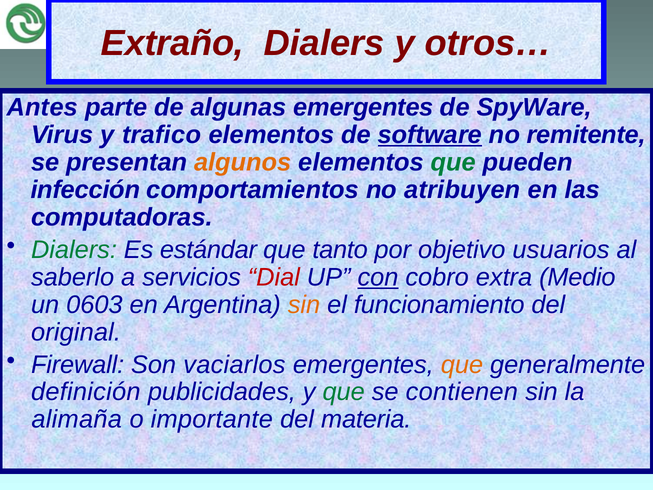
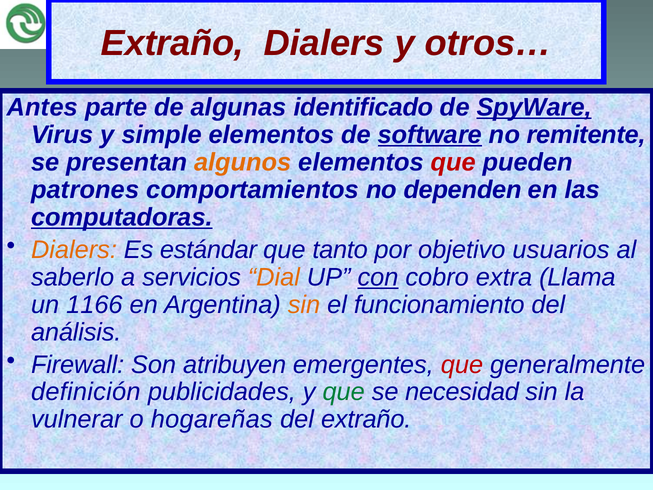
algunas emergentes: emergentes -> identificado (363, 107)
SpyWare underline: none -> present (534, 107)
trafico: trafico -> simple (162, 135)
que colour: green -> red (453, 162)
infección: infección -> patrones (85, 190)
atribuyen: atribuyen -> dependen (463, 190)
computadoras underline: none -> present (122, 217)
Dialers colour: green -> orange (74, 250)
Dial colour: red -> orange (274, 277)
Medio: Medio -> Llama (577, 277)
0603: 0603 -> 1166 (94, 305)
original: original -> análisis (76, 332)
vaciarlos: vaciarlos -> atribuyen (235, 364)
que colour: orange -> red (462, 364)
contienen: contienen -> necesidad (462, 392)
alimaña: alimaña -> vulnerar (77, 419)
importante: importante -> hogareñas (212, 419)
del materia: materia -> extraño (366, 419)
